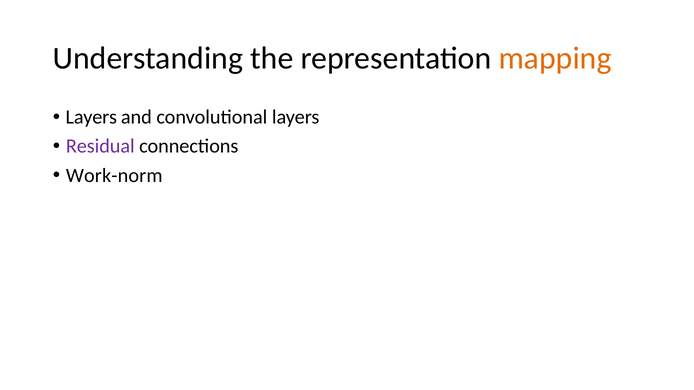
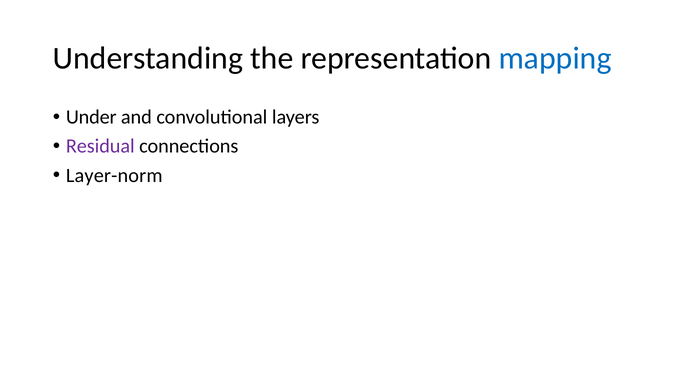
mapping colour: orange -> blue (555, 58)
Layers: Layers -> Under (91, 117)
Work-norm: Work-norm -> Layer-norm (114, 176)
